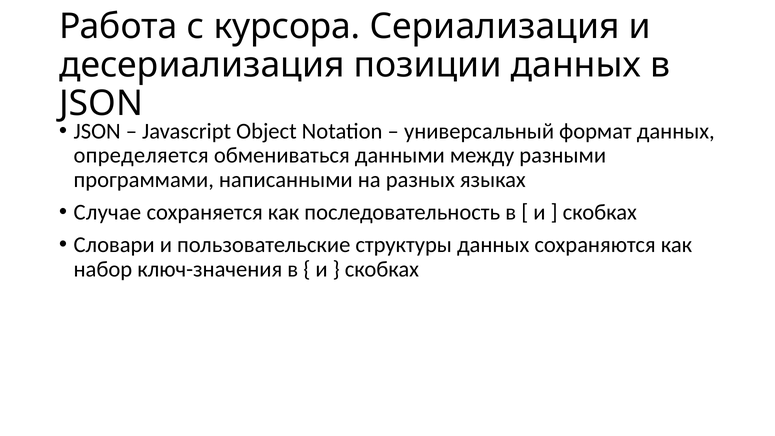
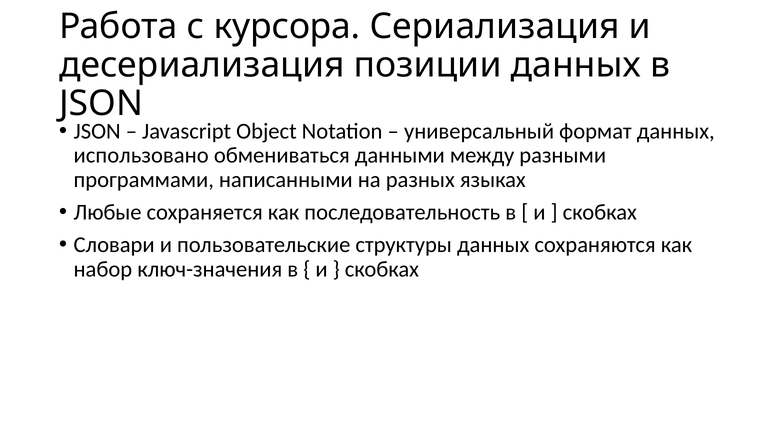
определяется: определяется -> использовано (141, 155)
Случае: Случае -> Любые (108, 212)
